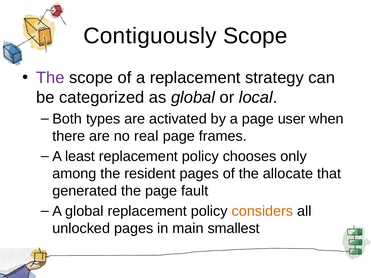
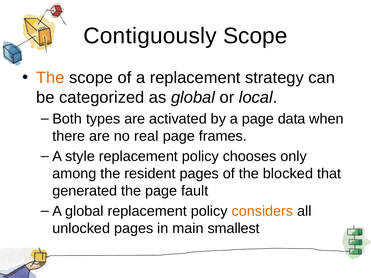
The colour: purple -> orange (50, 78)
user: user -> data (292, 119)
least: least -> style (80, 156)
allocate: allocate -> blocked (288, 174)
